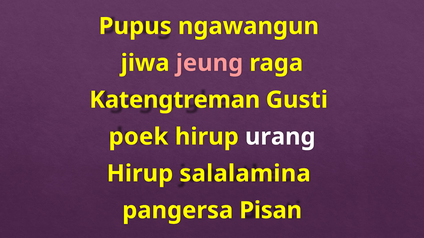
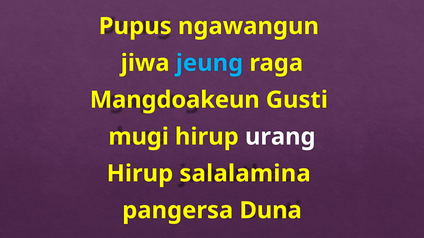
jeung colour: pink -> light blue (209, 63)
Katengtreman: Katengtreman -> Mangdoakeun (175, 100)
poek: poek -> mugi (139, 137)
Pisan: Pisan -> Duna (271, 211)
